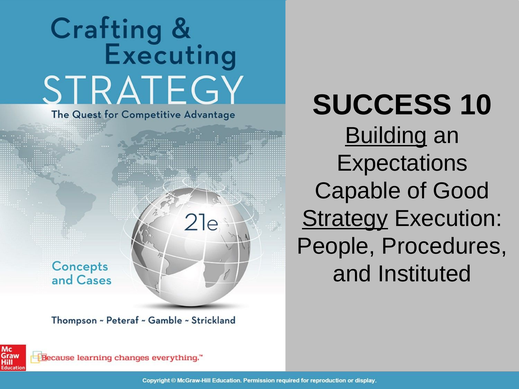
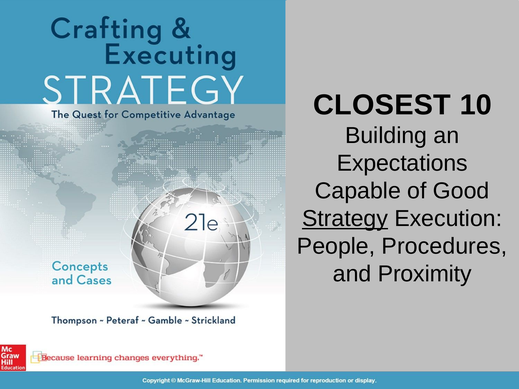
SUCCESS: SUCCESS -> CLOSEST (382, 105)
Building underline: present -> none (386, 136)
Instituted: Instituted -> Proximity (425, 274)
